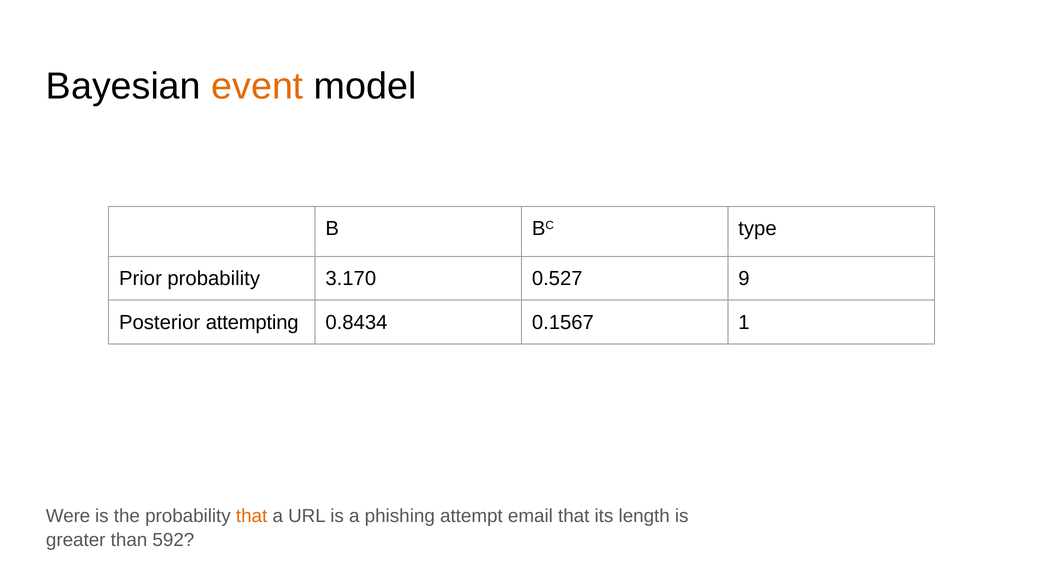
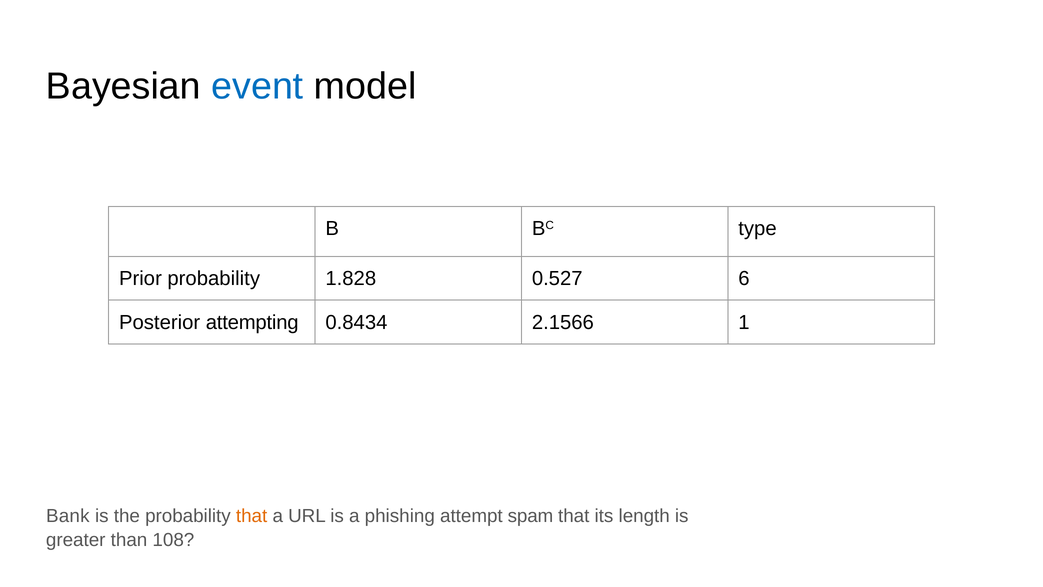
event colour: orange -> blue (257, 86)
3.170: 3.170 -> 1.828 (351, 279)
9: 9 -> 6 (744, 279)
0.1567: 0.1567 -> 2.1566 (563, 322)
Were: Were -> Bank (68, 516)
email: email -> spam (530, 516)
592: 592 -> 108 (173, 540)
